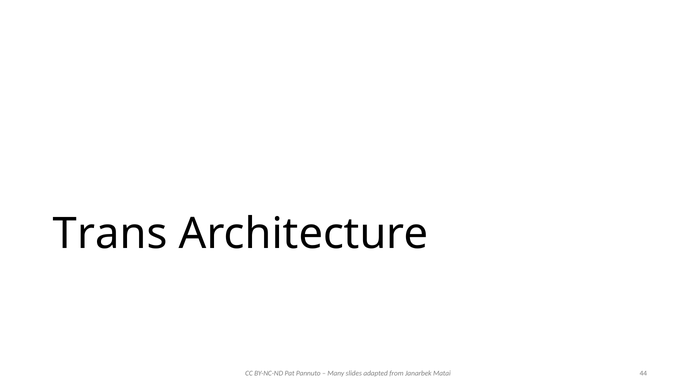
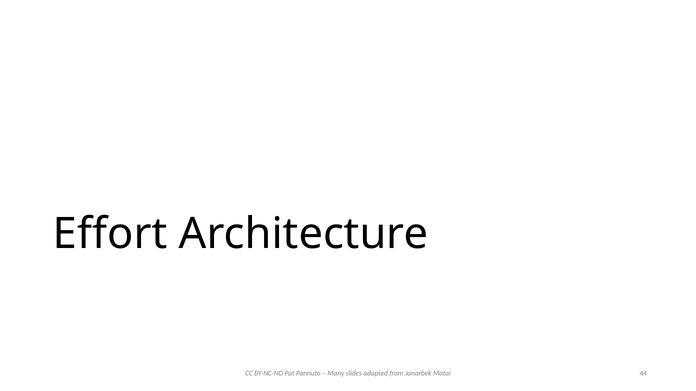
Trans: Trans -> Effort (110, 234)
